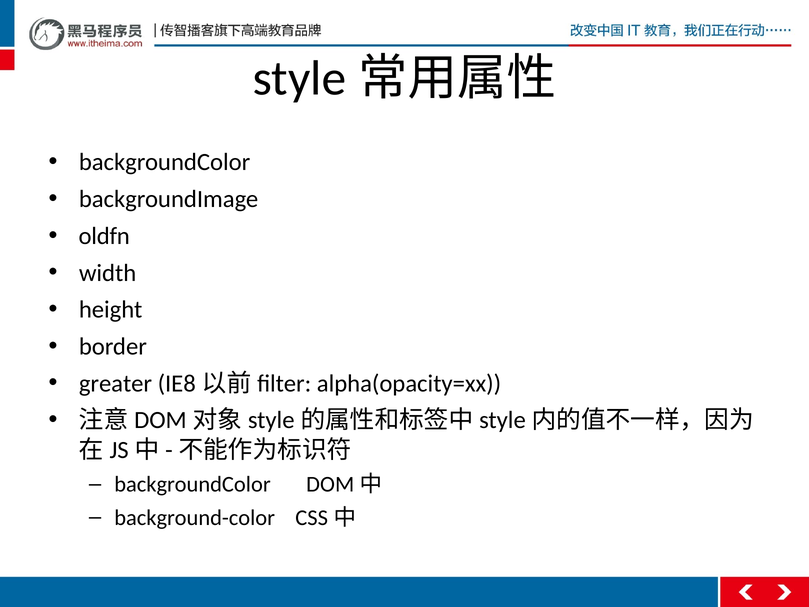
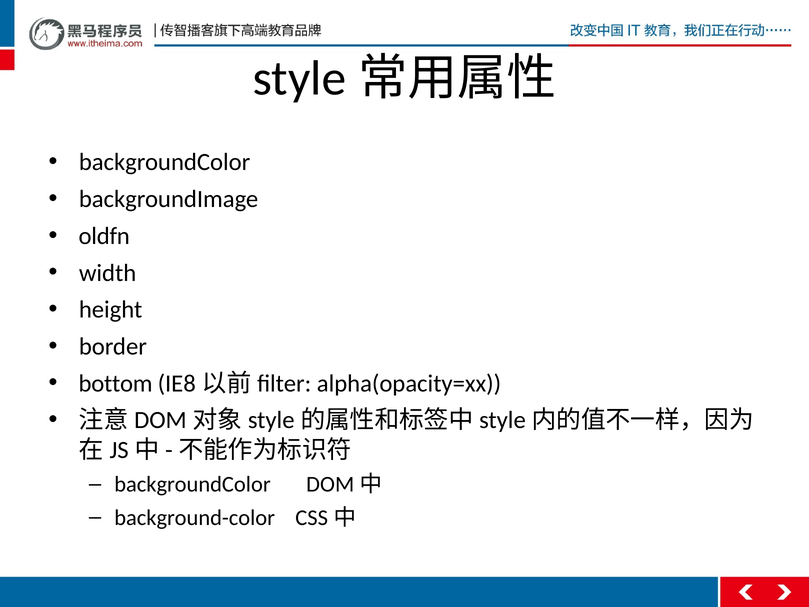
greater: greater -> bottom (116, 383)
